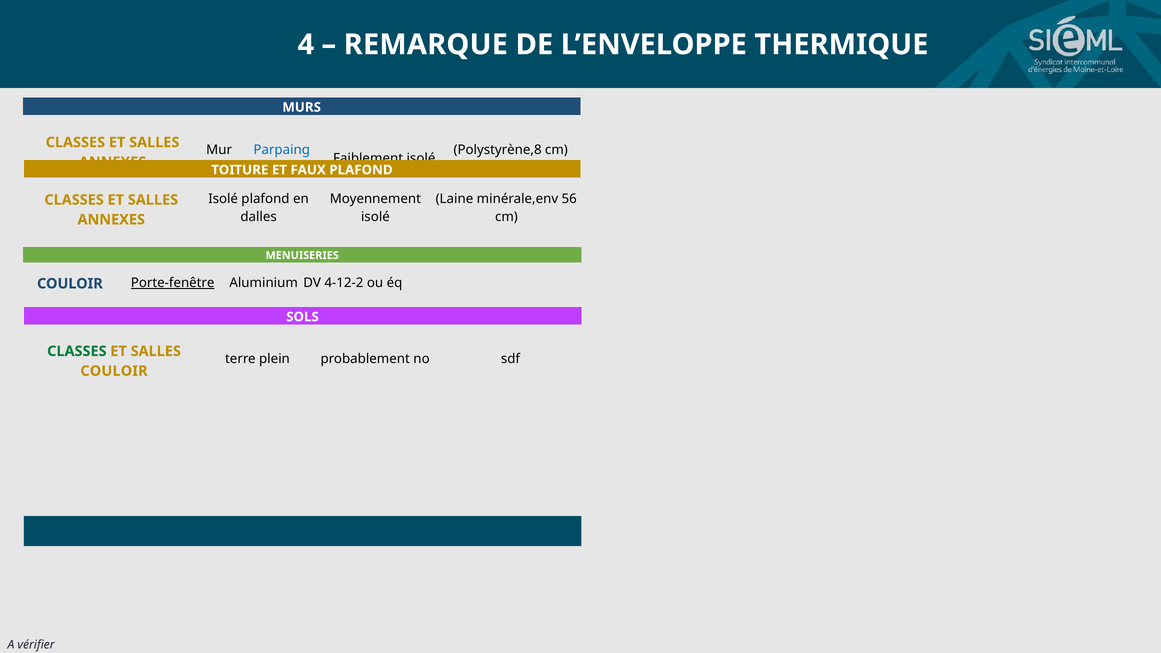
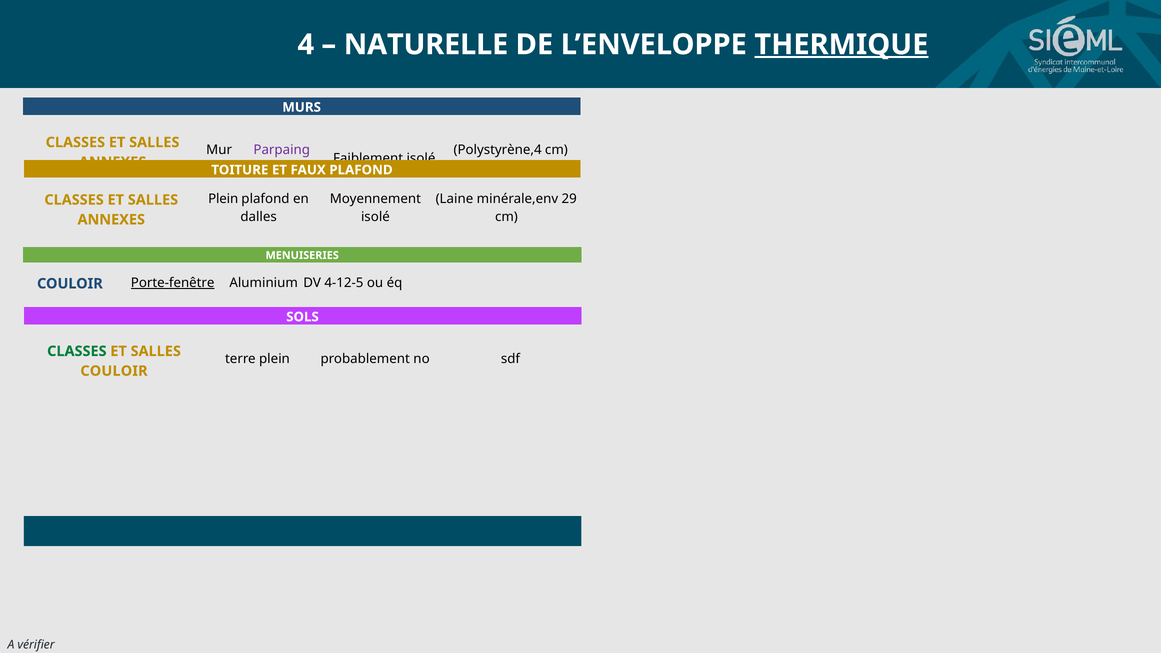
REMARQUE: REMARQUE -> NATURELLE (426, 45)
THERMIQUE underline: none -> present (841, 45)
Parpaing colour: blue -> purple (282, 150)
Polystyrène,8: Polystyrène,8 -> Polystyrène,4 (498, 150)
Isolé: Isolé -> Plein (223, 199)
56: 56 -> 29 (569, 199)
4-12-2: 4-12-2 -> 4-12-5 (344, 283)
